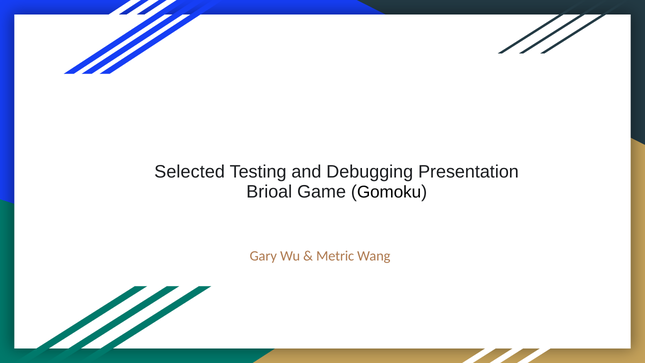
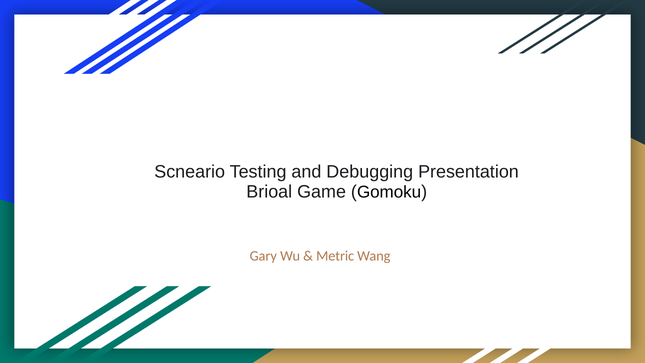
Selected: Selected -> Scneario (190, 172)
